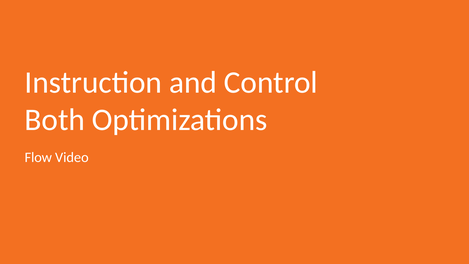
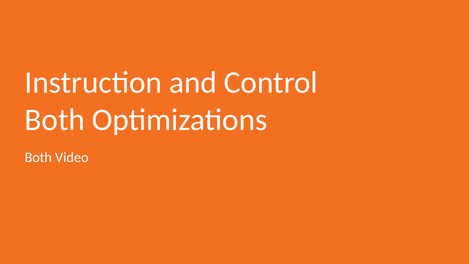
Flow: Flow -> Both (38, 157)
